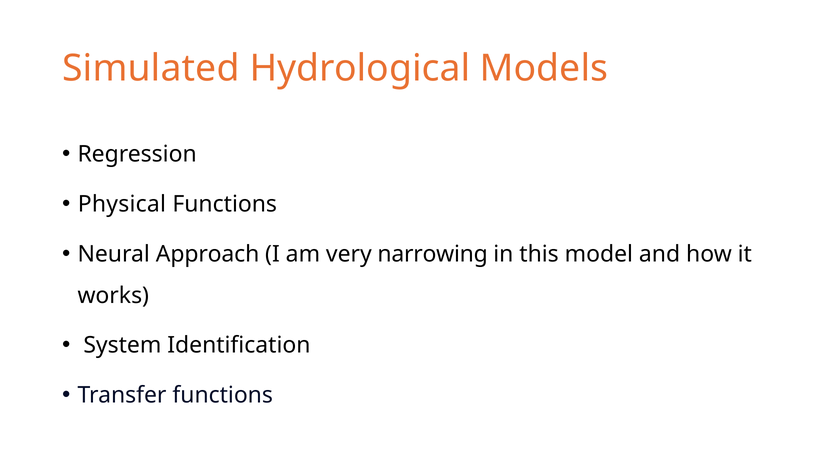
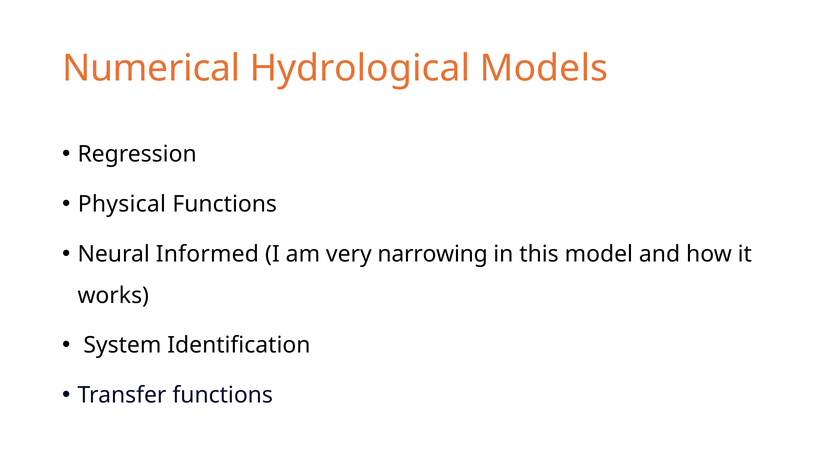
Simulated: Simulated -> Numerical (151, 69)
Approach: Approach -> Informed (207, 254)
